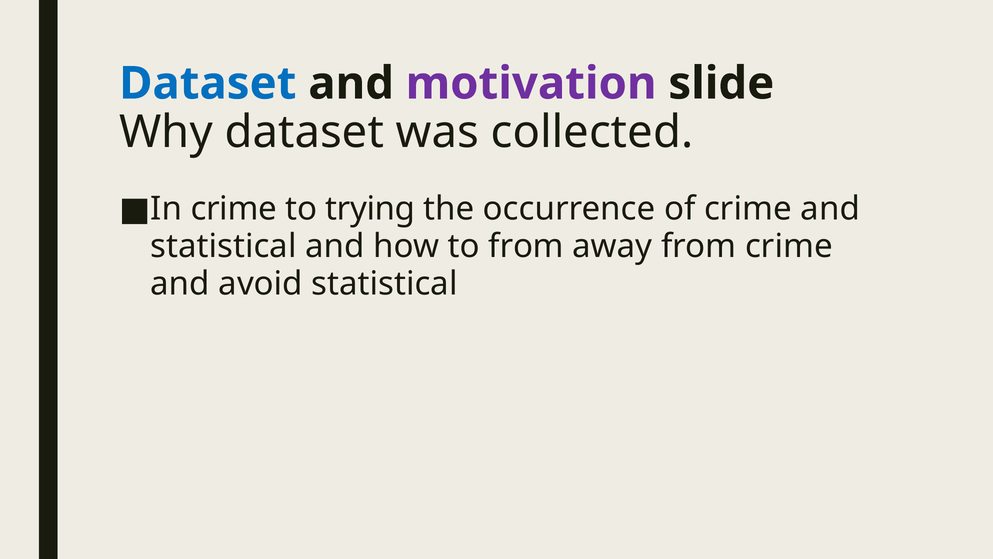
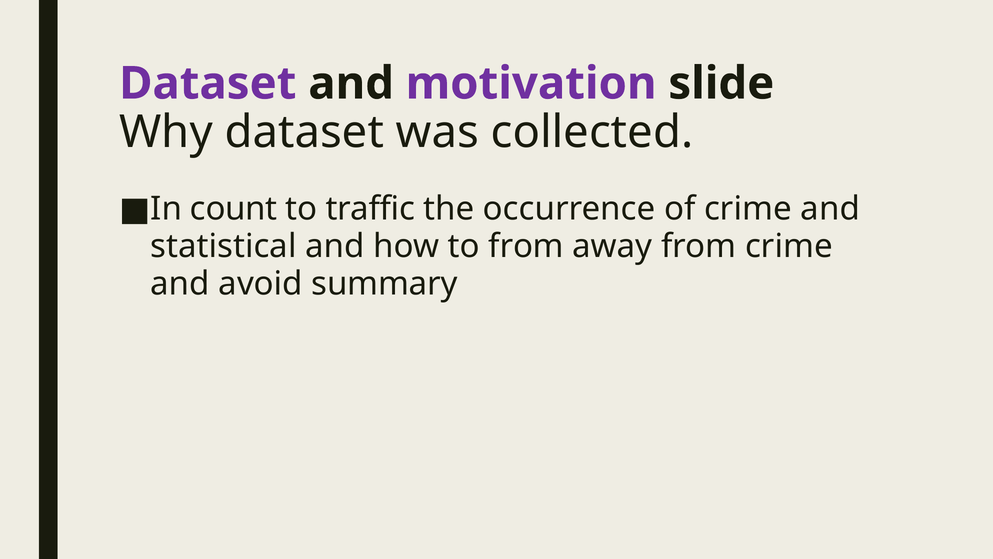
Dataset colour: blue -> purple (208, 84)
In crime: crime -> count (234, 209)
trying: trying -> traffic (370, 209)
avoid statistical: statistical -> summary (385, 284)
